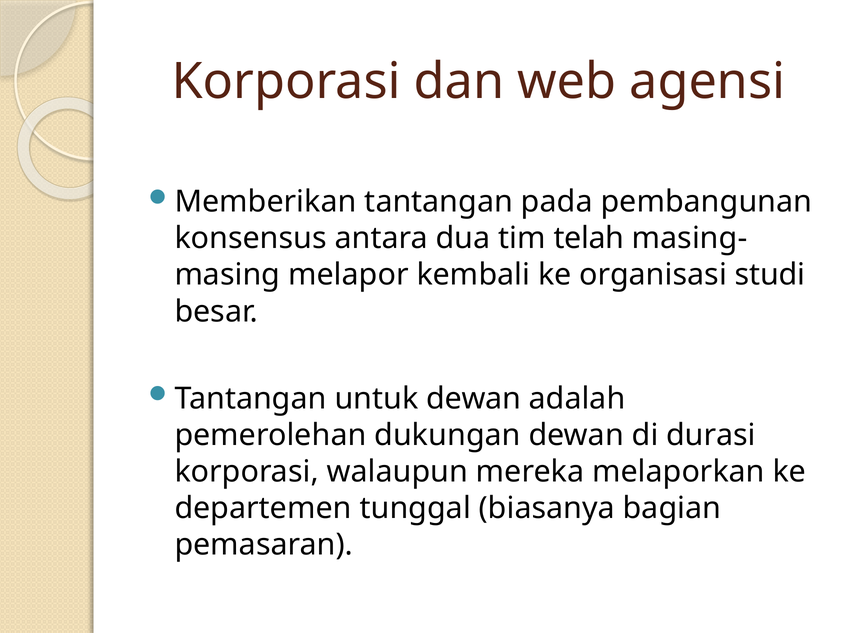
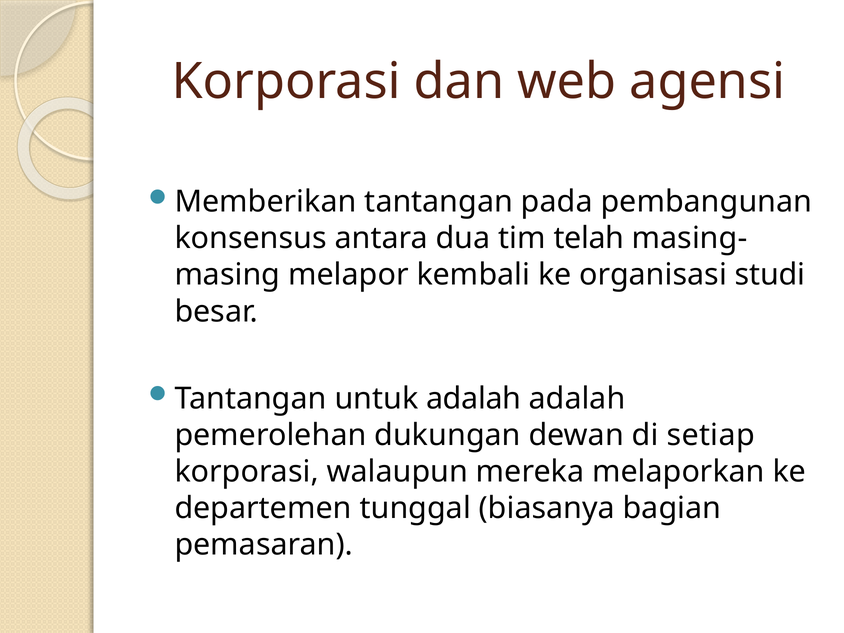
untuk dewan: dewan -> adalah (474, 399)
durasi: durasi -> setiap (711, 435)
